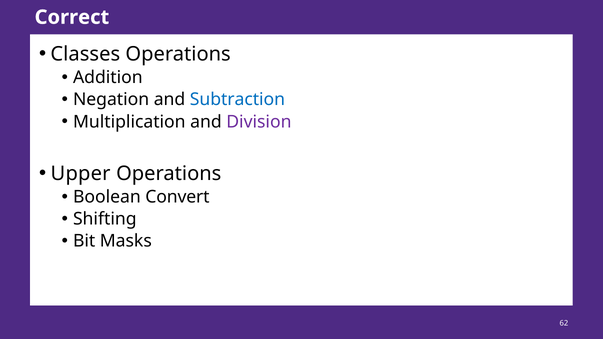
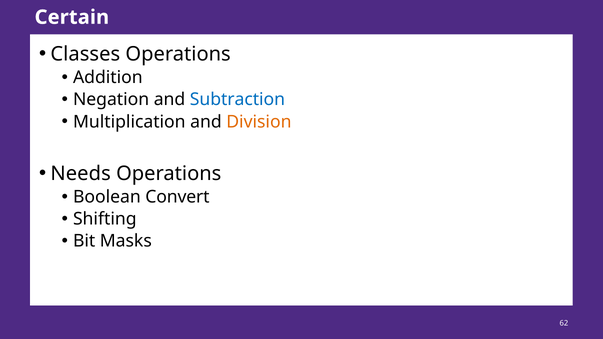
Correct: Correct -> Certain (72, 17)
Division colour: purple -> orange (259, 122)
Upper: Upper -> Needs (81, 174)
